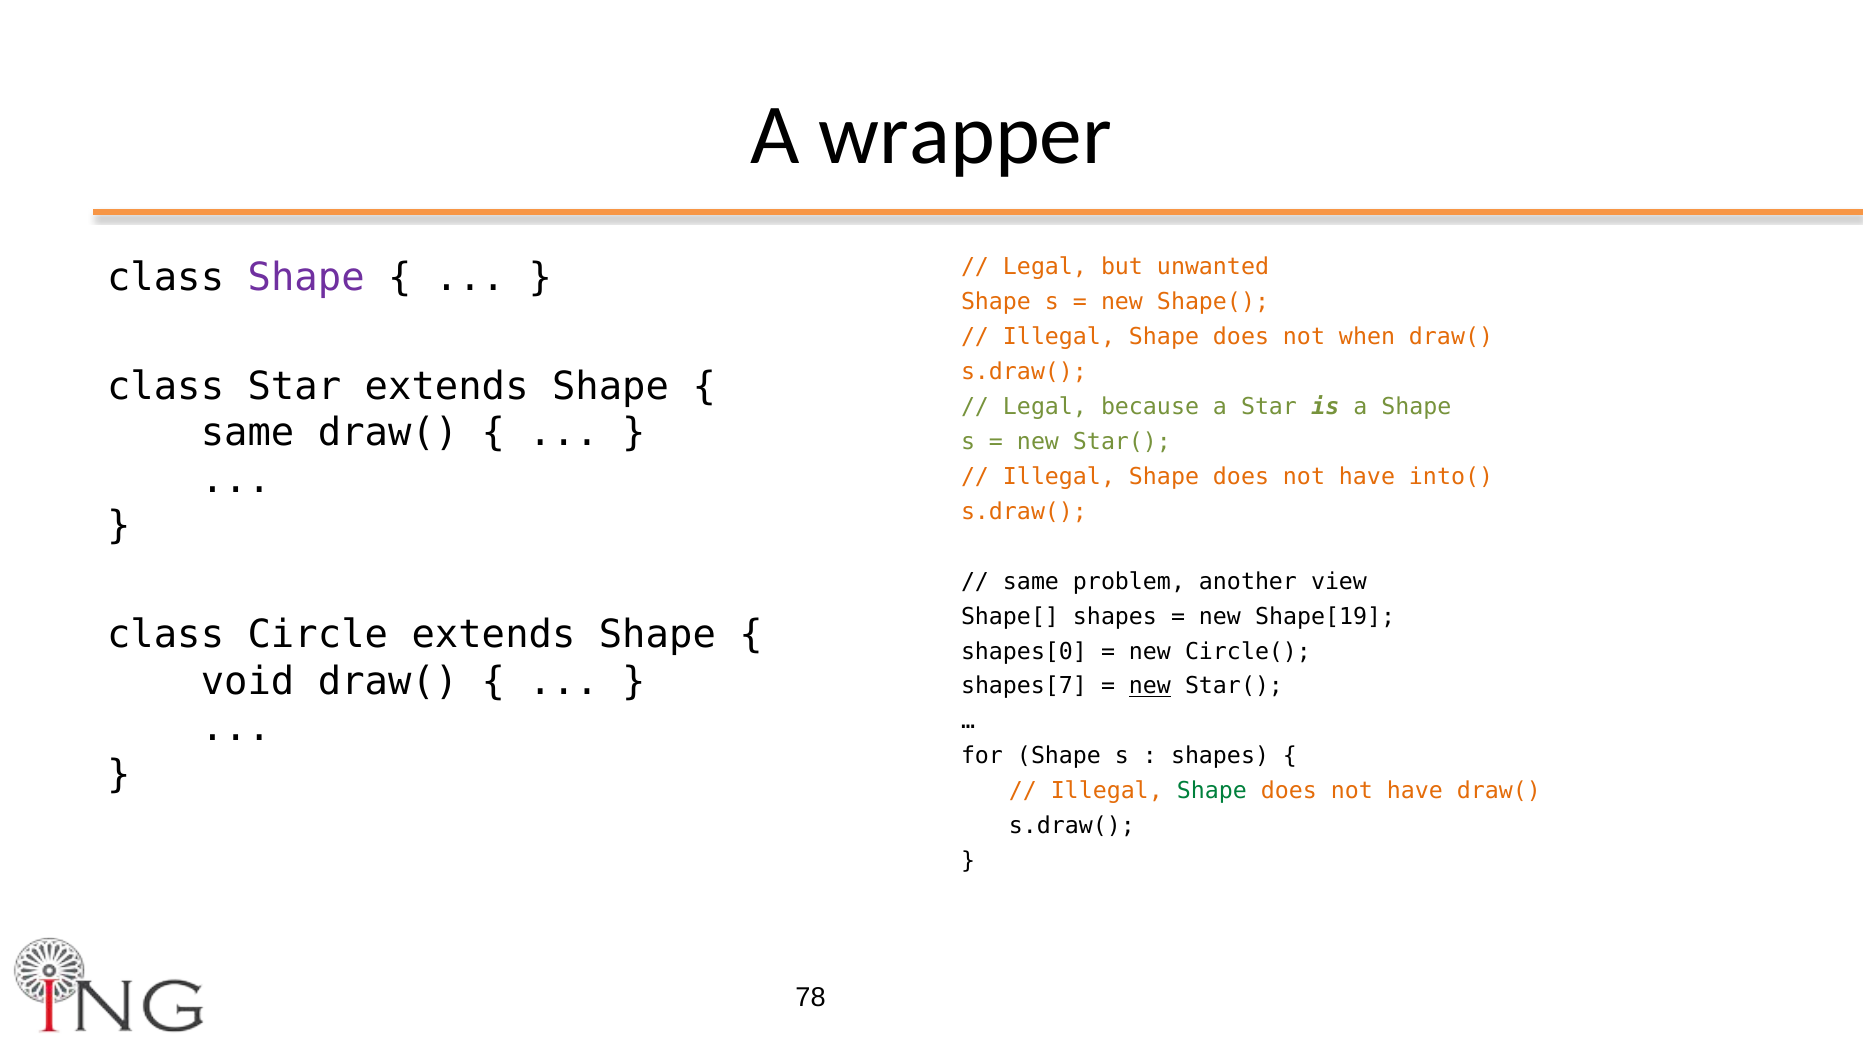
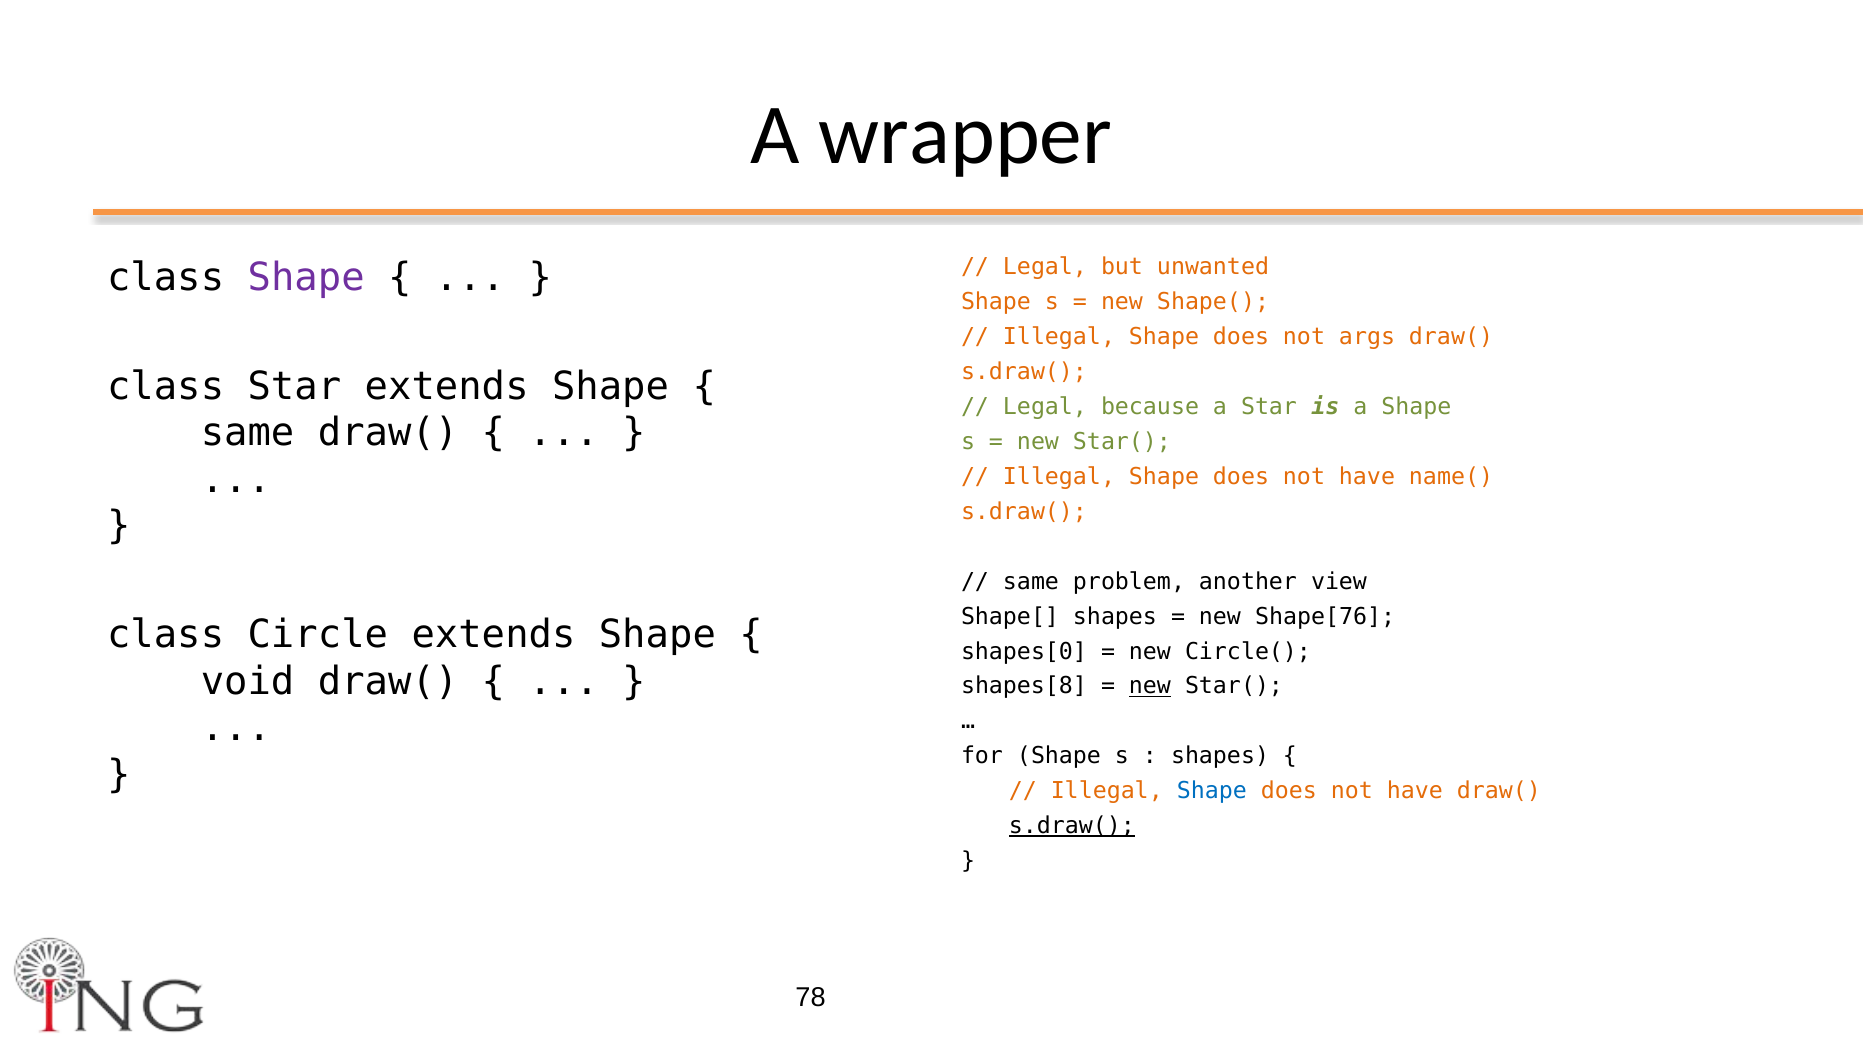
when: when -> args (1367, 337)
into(: into( -> name( (1451, 477)
Shape[19: Shape[19 -> Shape[76 (1325, 616)
shapes[7: shapes[7 -> shapes[8 (1024, 686)
Shape colour: green -> blue (1212, 791)
s.draw( underline: none -> present (1072, 826)
